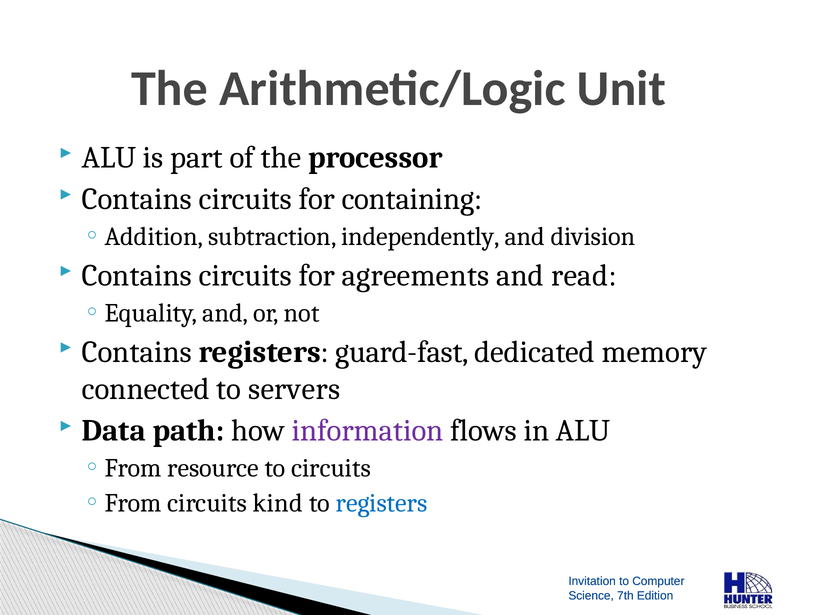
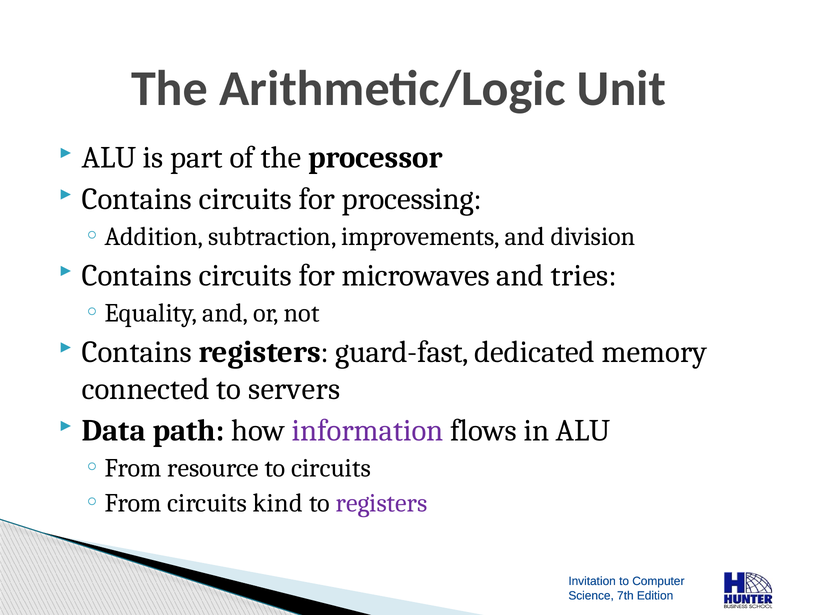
containing: containing -> processing (412, 199)
independently: independently -> improvements (421, 237)
agreements: agreements -> microwaves (416, 276)
read: read -> tries (584, 276)
registers colour: blue -> purple (382, 503)
